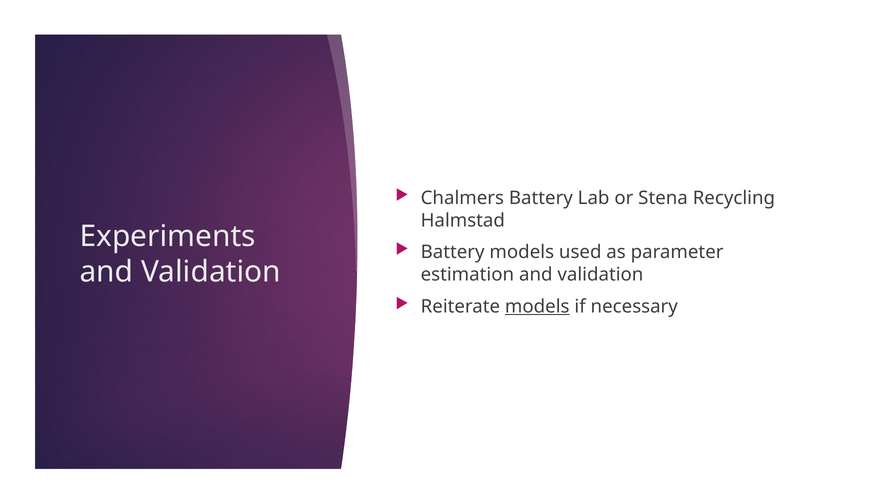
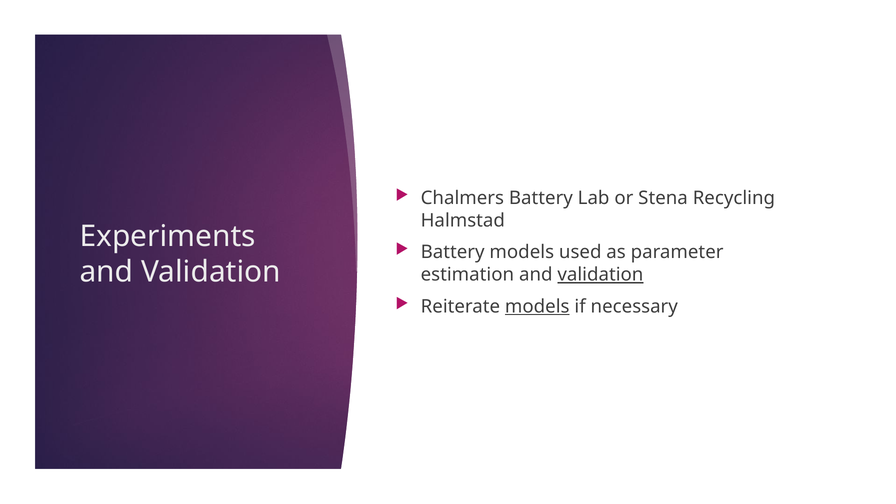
validation underline: none -> present (600, 275)
